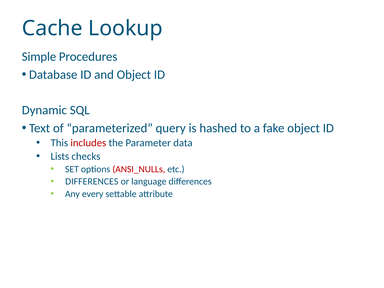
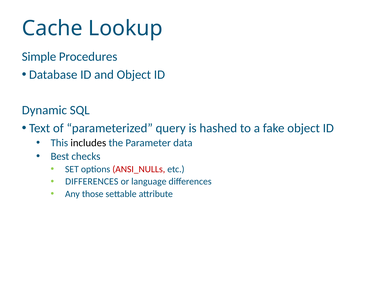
includes colour: red -> black (88, 143)
Lists: Lists -> Best (60, 156)
every: every -> those (93, 194)
